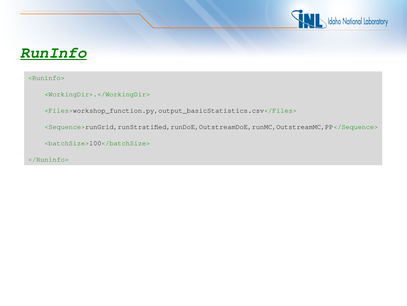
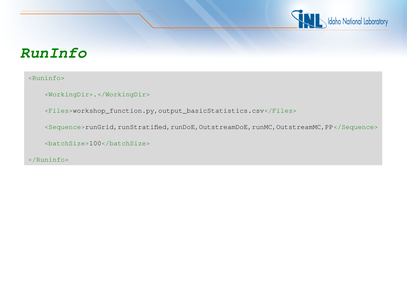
RunInfo underline: present -> none (53, 52)
